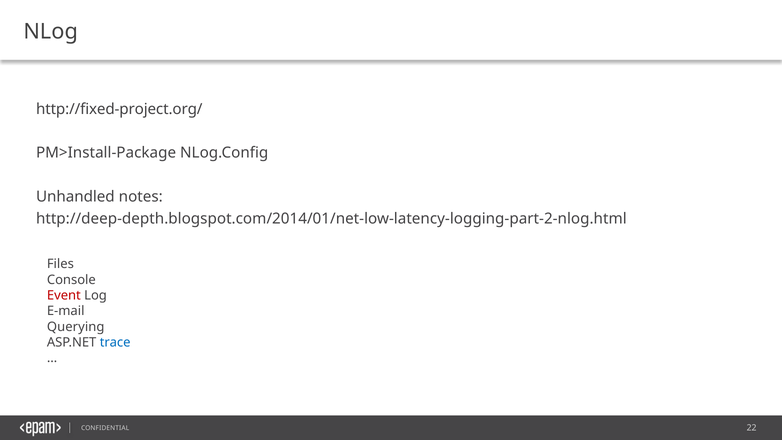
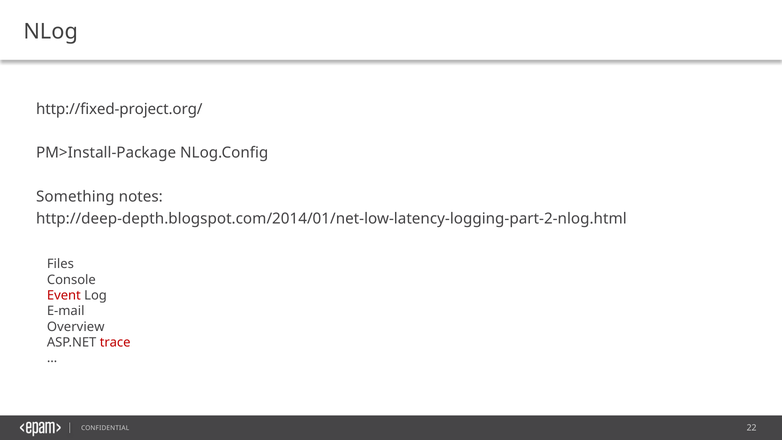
Unhandled: Unhandled -> Something (75, 197)
Querying: Querying -> Overview (76, 327)
trace colour: blue -> red (115, 342)
